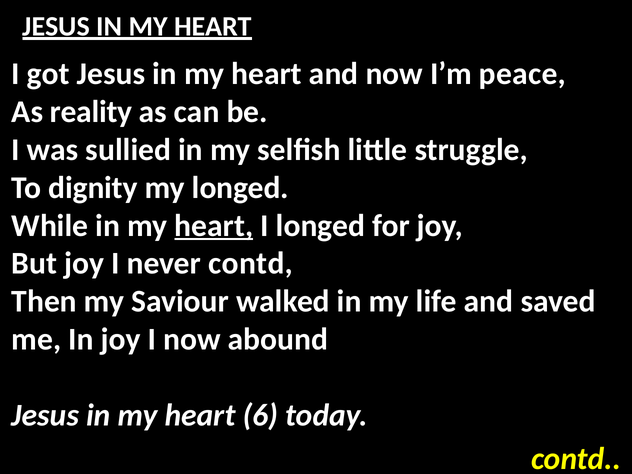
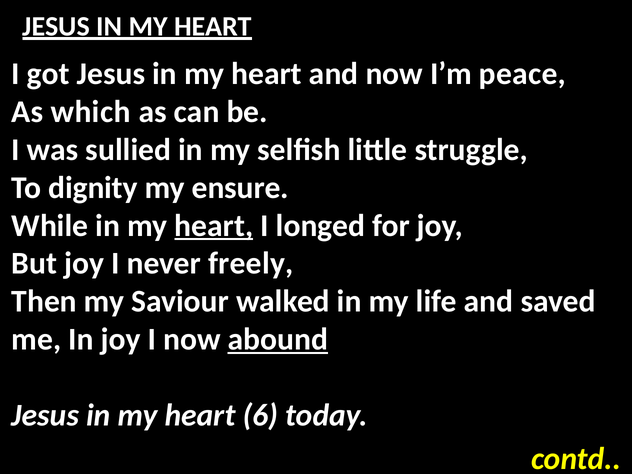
reality: reality -> which (91, 112)
my longed: longed -> ensure (240, 188)
never contd: contd -> freely (251, 263)
abound underline: none -> present (278, 339)
